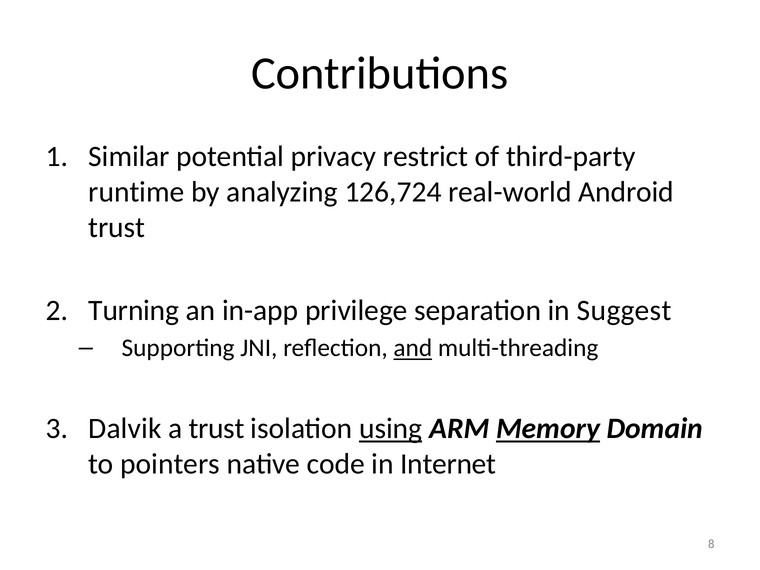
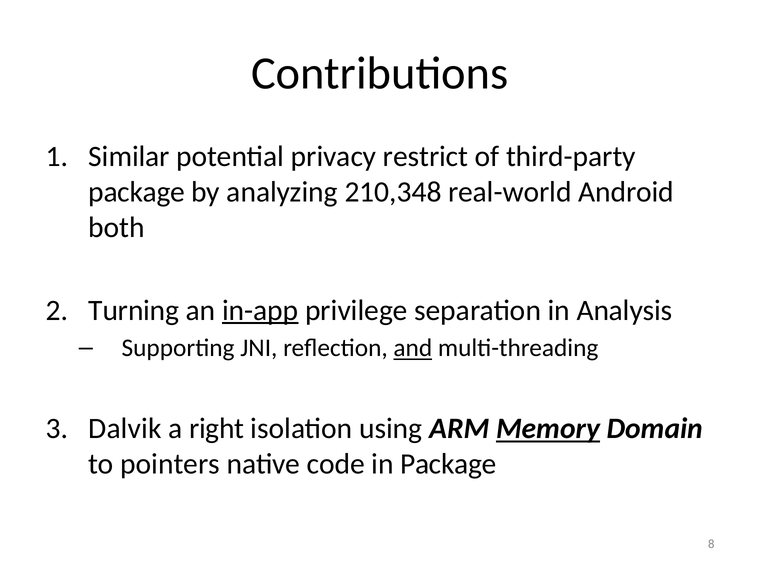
runtime: runtime -> package (137, 192)
126,724: 126,724 -> 210,348 (393, 192)
trust: trust -> both (117, 228)
in-app underline: none -> present (260, 310)
Suggest: Suggest -> Analysis (625, 310)
a trust: trust -> right (217, 429)
using underline: present -> none (391, 429)
in Internet: Internet -> Package (448, 464)
